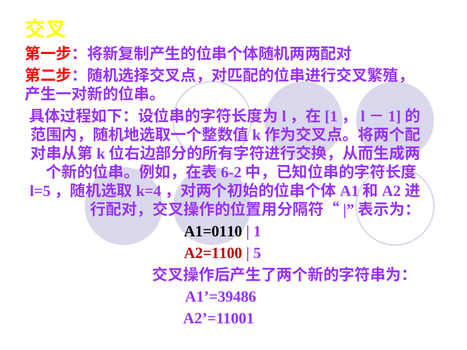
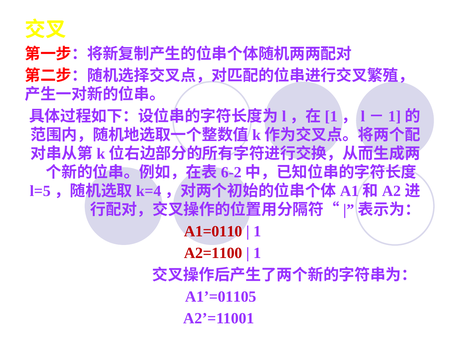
A1=0110 colour: black -> red (213, 232)
5: 5 -> 1 (257, 253)
A1’=39486: A1’=39486 -> A1’=01105 (221, 297)
